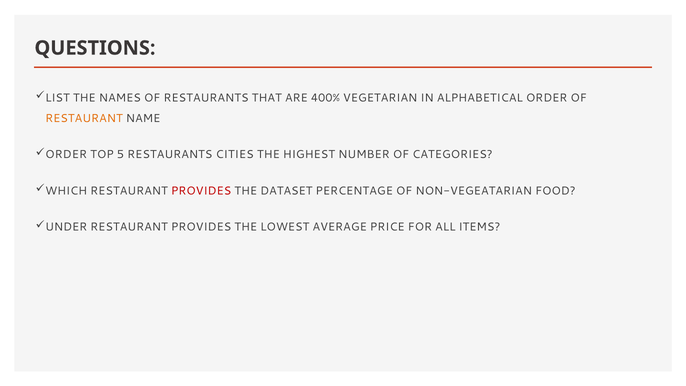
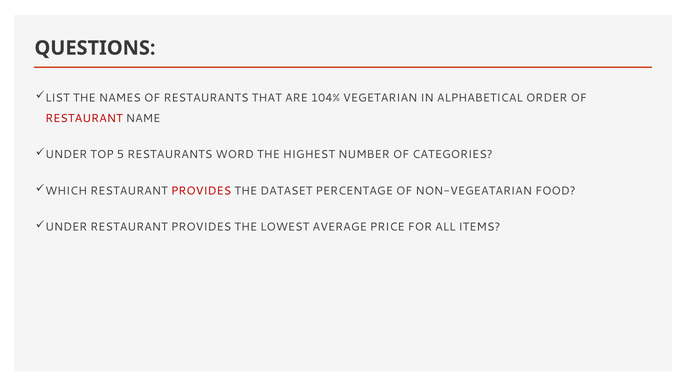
400%: 400% -> 104% (325, 98)
RESTAURANT colour: orange -> red (84, 118)
ORDER: ORDER -> UNDER (66, 155)
CITIES: CITIES -> WORD (235, 155)
